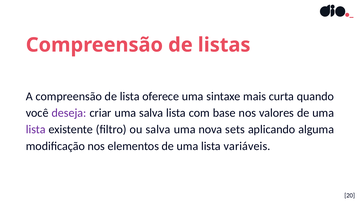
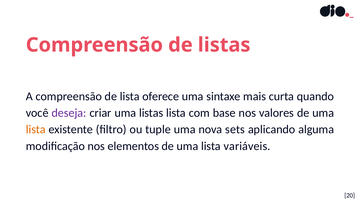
uma salva: salva -> listas (151, 113)
lista colour: purple -> orange (36, 129)
ou salva: salva -> tuple (158, 129)
